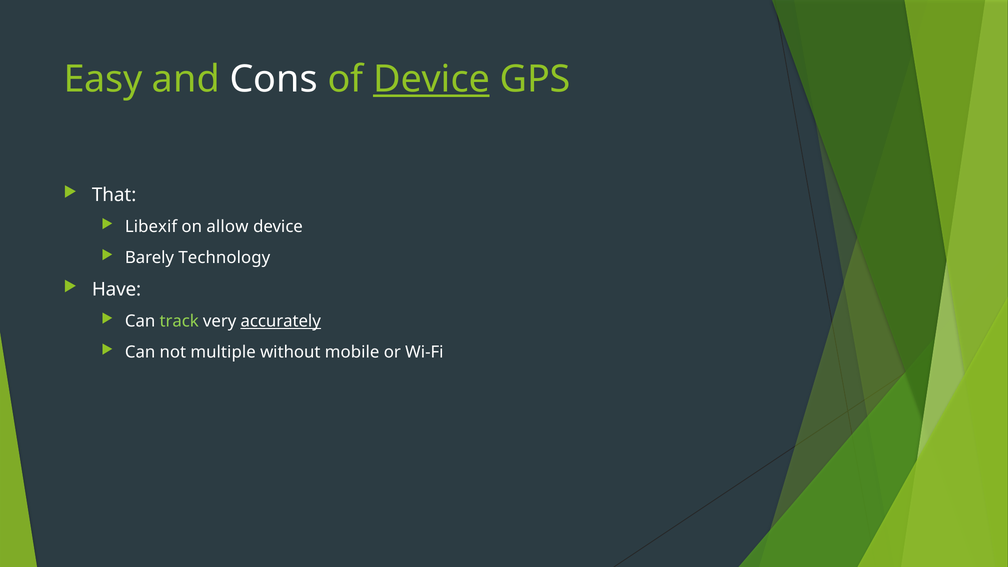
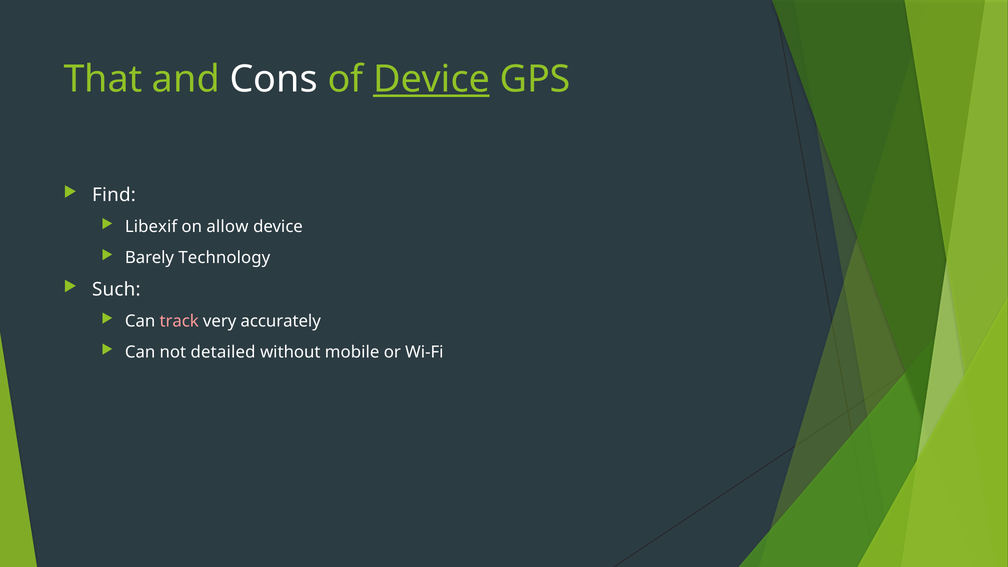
Easy: Easy -> That (103, 79)
That: That -> Find (114, 195)
Have: Have -> Such (116, 290)
track colour: light green -> pink (179, 321)
accurately underline: present -> none (281, 321)
multiple: multiple -> detailed (223, 352)
